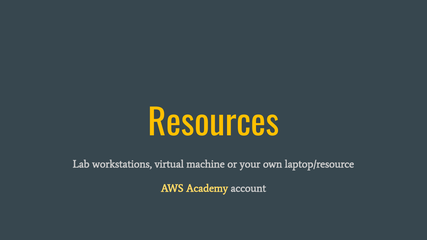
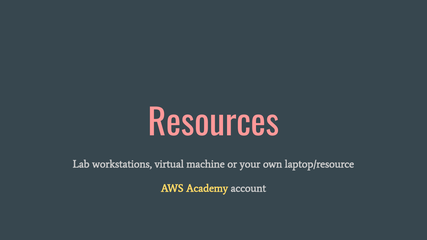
Resources colour: yellow -> pink (214, 124)
